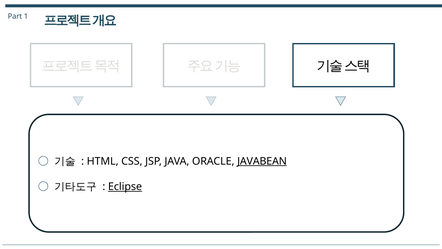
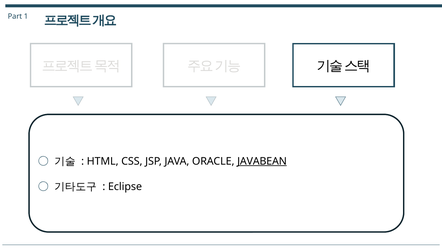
Eclipse underline: present -> none (125, 186)
